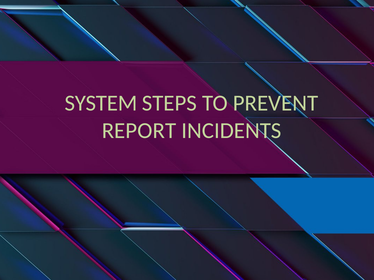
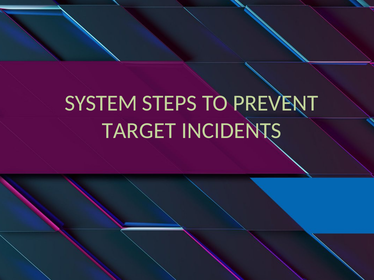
REPORT: REPORT -> TARGET (139, 131)
